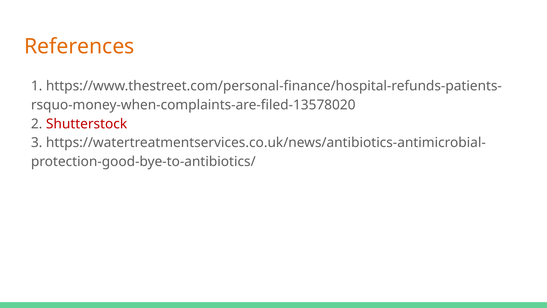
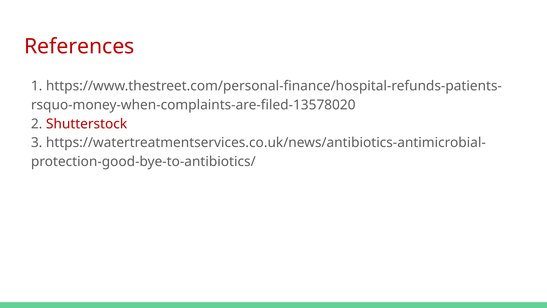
References colour: orange -> red (79, 46)
